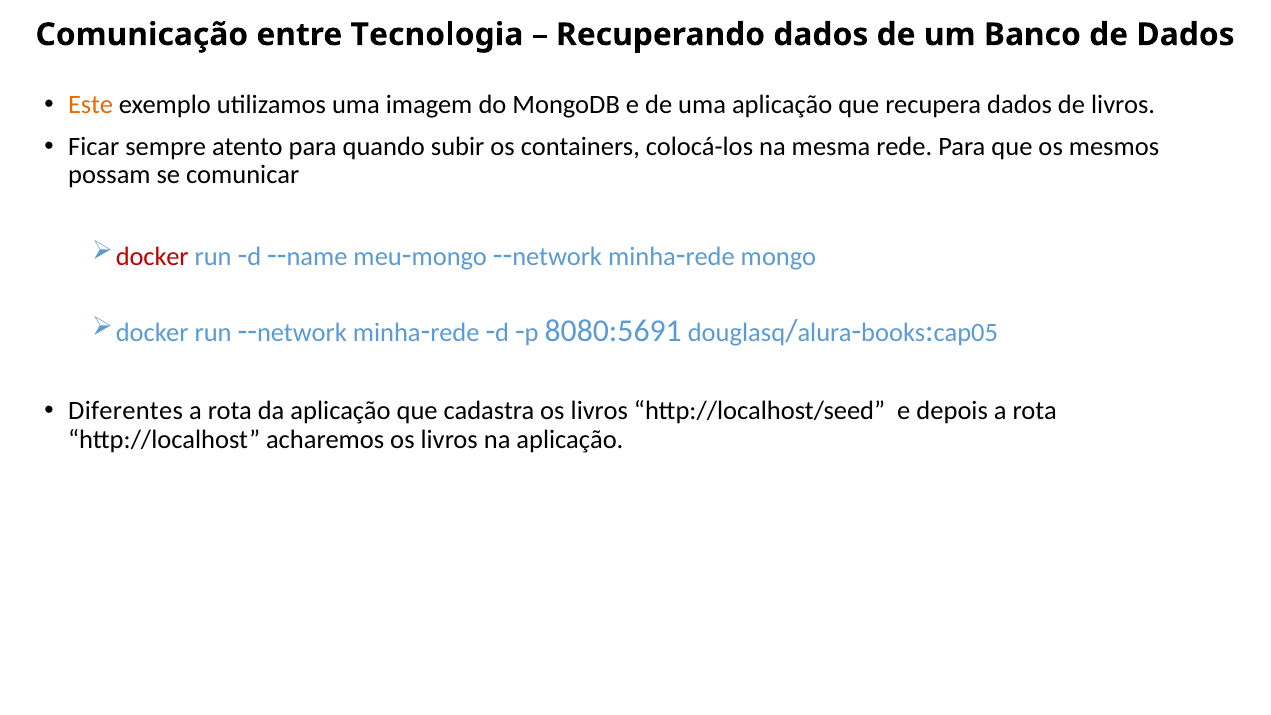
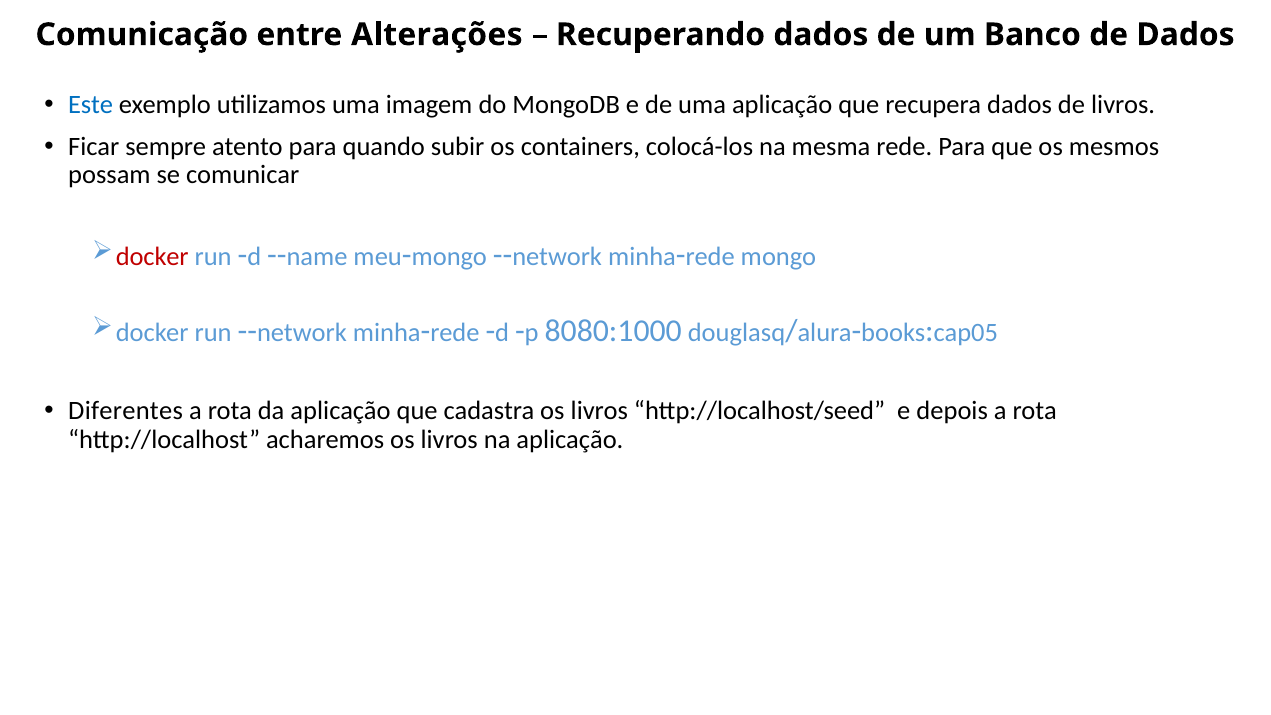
Tecnologia: Tecnologia -> Alterações (437, 35)
Este colour: orange -> blue (91, 105)
8080:5691: 8080:5691 -> 8080:1000 (613, 331)
